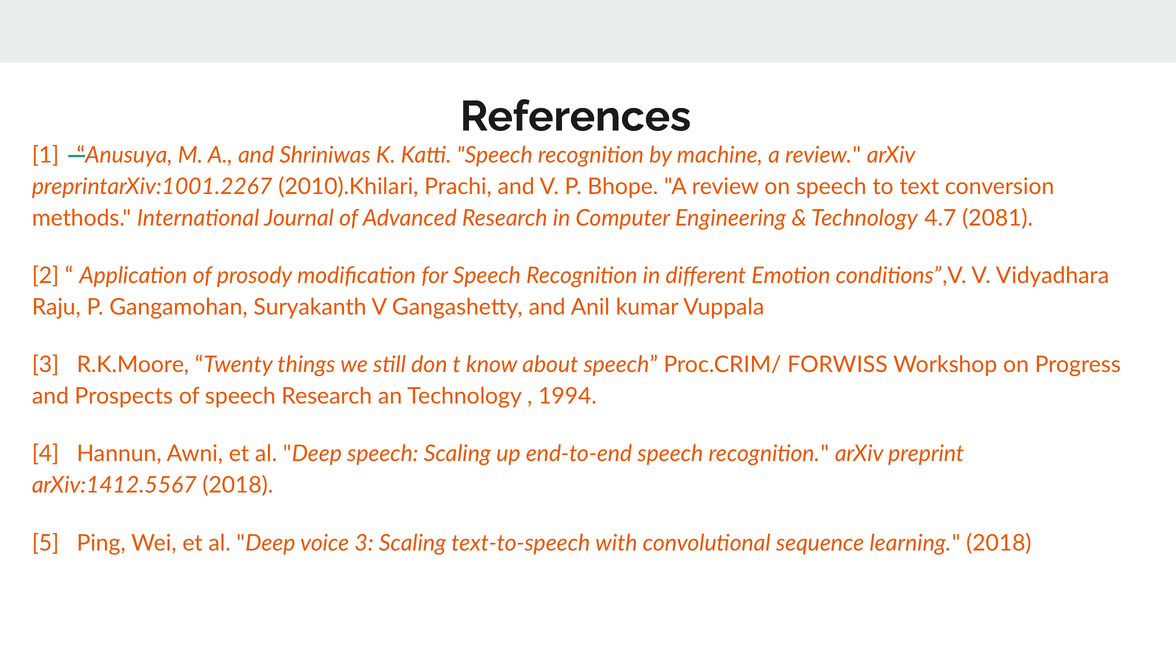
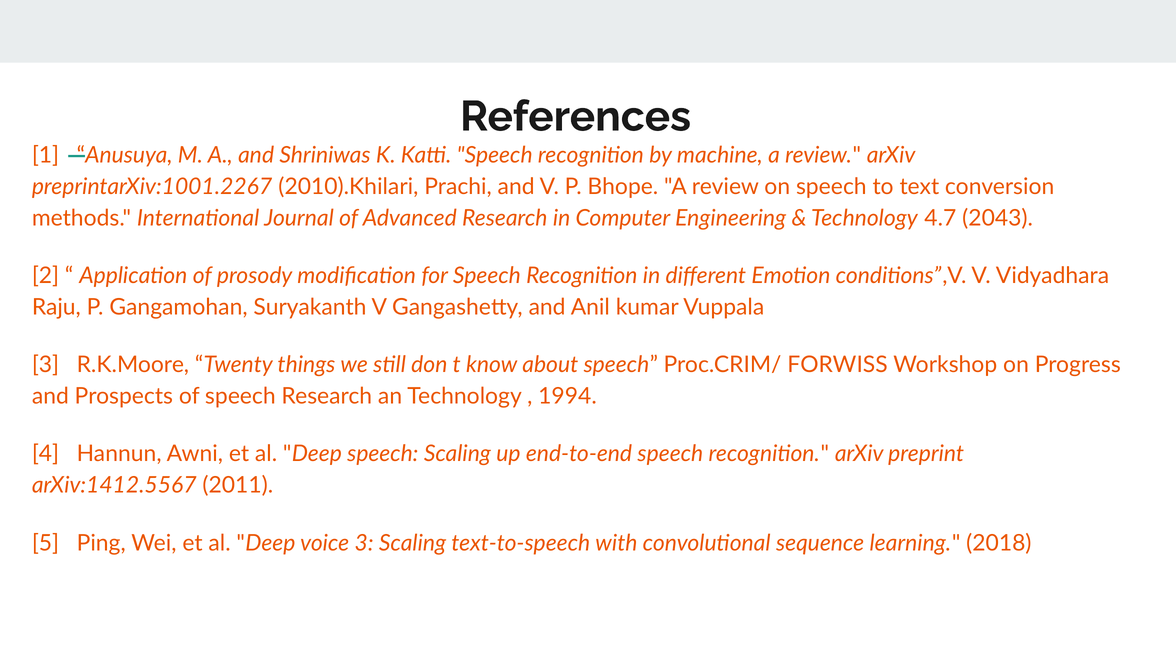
2081: 2081 -> 2043 (998, 218)
arXiv:1412.5567 2018: 2018 -> 2011 (238, 486)
